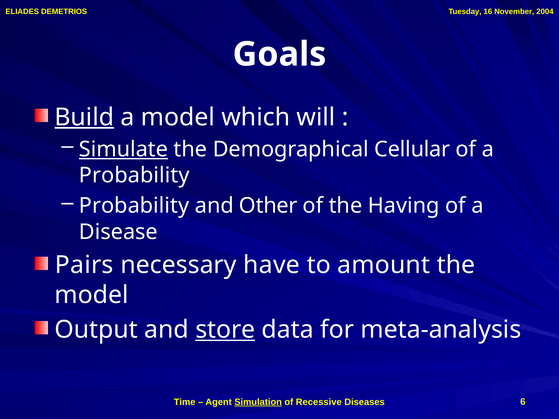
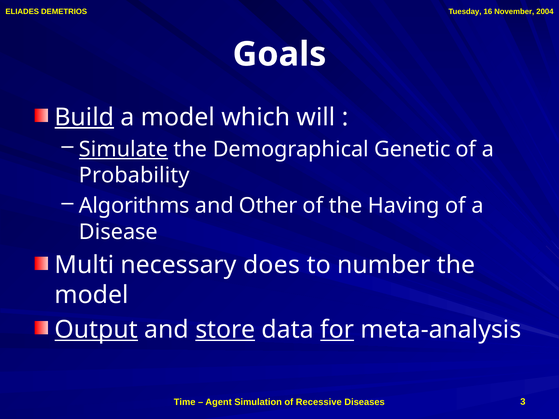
Cellular: Cellular -> Genetic (412, 149)
Probability: Probability -> Algorithms (134, 206)
Pairs: Pairs -> Multi (84, 265)
have: have -> does (272, 265)
amount: amount -> number (384, 265)
Output underline: none -> present (96, 330)
for underline: none -> present (337, 330)
Simulation underline: present -> none (258, 402)
6: 6 -> 3 (523, 402)
